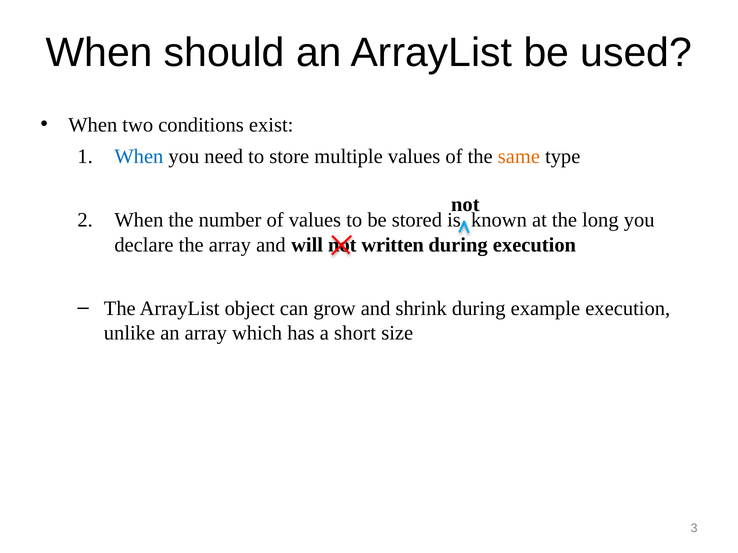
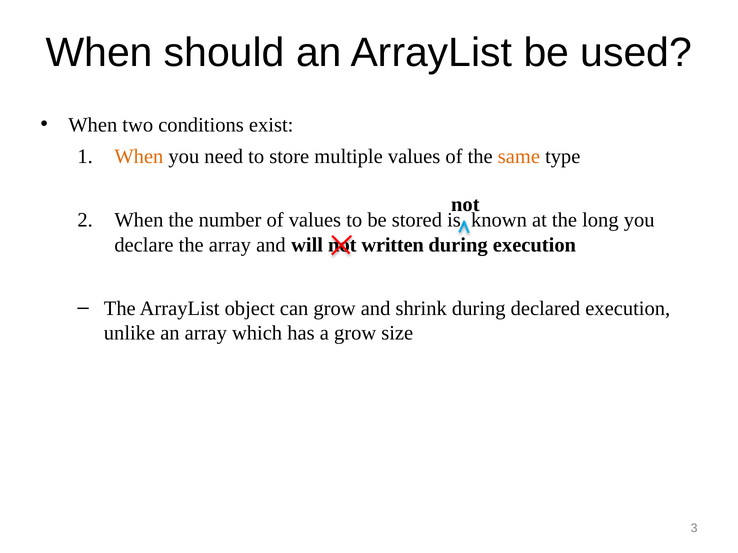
When colour: blue -> orange (139, 157)
example: example -> declared (545, 309)
a short: short -> grow (355, 333)
